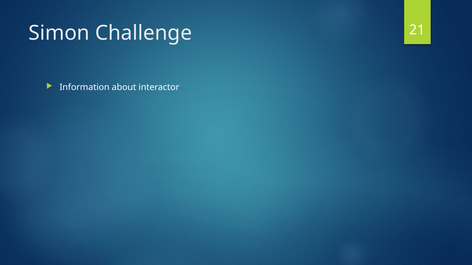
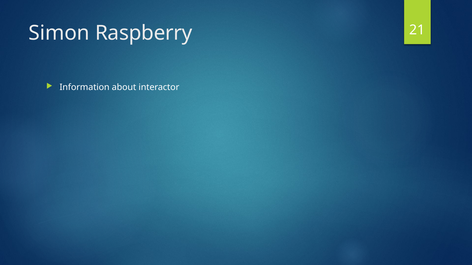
Challenge: Challenge -> Raspberry (144, 33)
